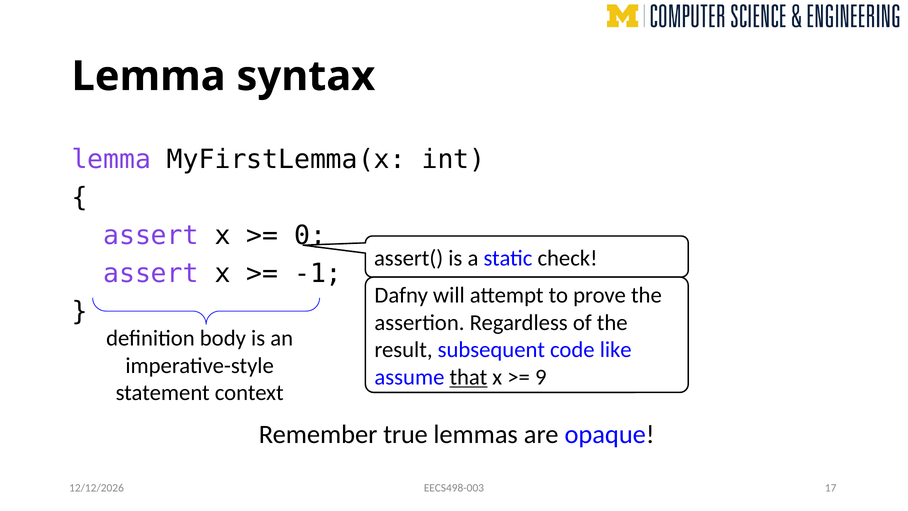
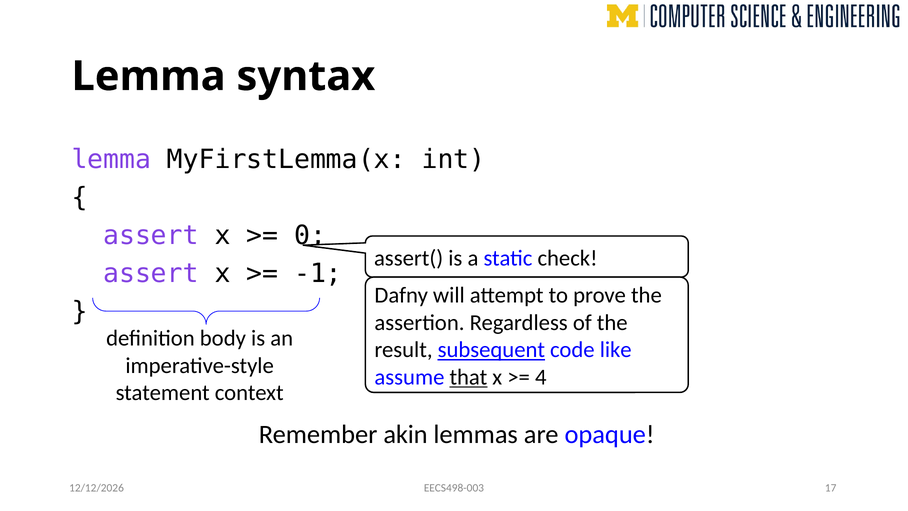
subsequent underline: none -> present (491, 350)
9: 9 -> 4 (541, 377)
true: true -> akin (405, 434)
